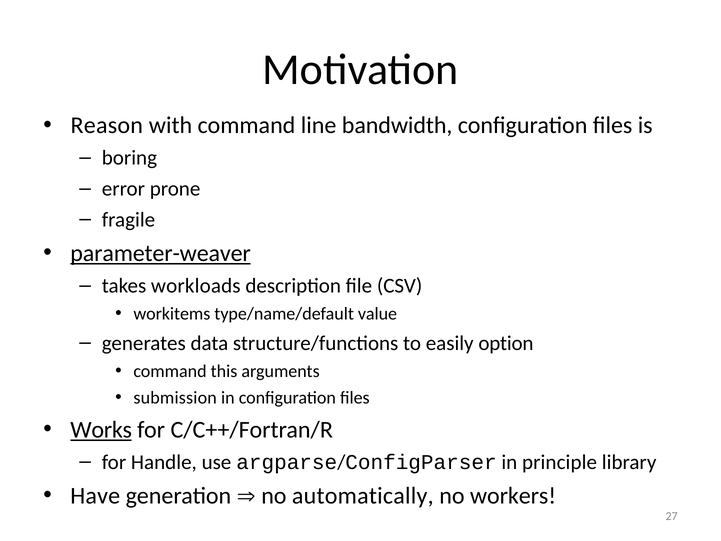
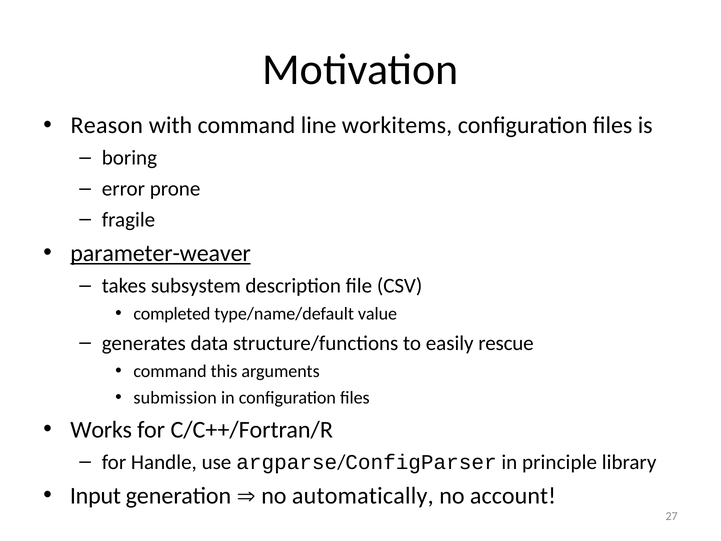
bandwidth: bandwidth -> workitems (397, 125)
workloads: workloads -> subsystem (196, 286)
workitems: workitems -> completed (172, 314)
option: option -> rescue (506, 343)
Works underline: present -> none (101, 429)
Have: Have -> Input (95, 496)
workers: workers -> account (513, 496)
